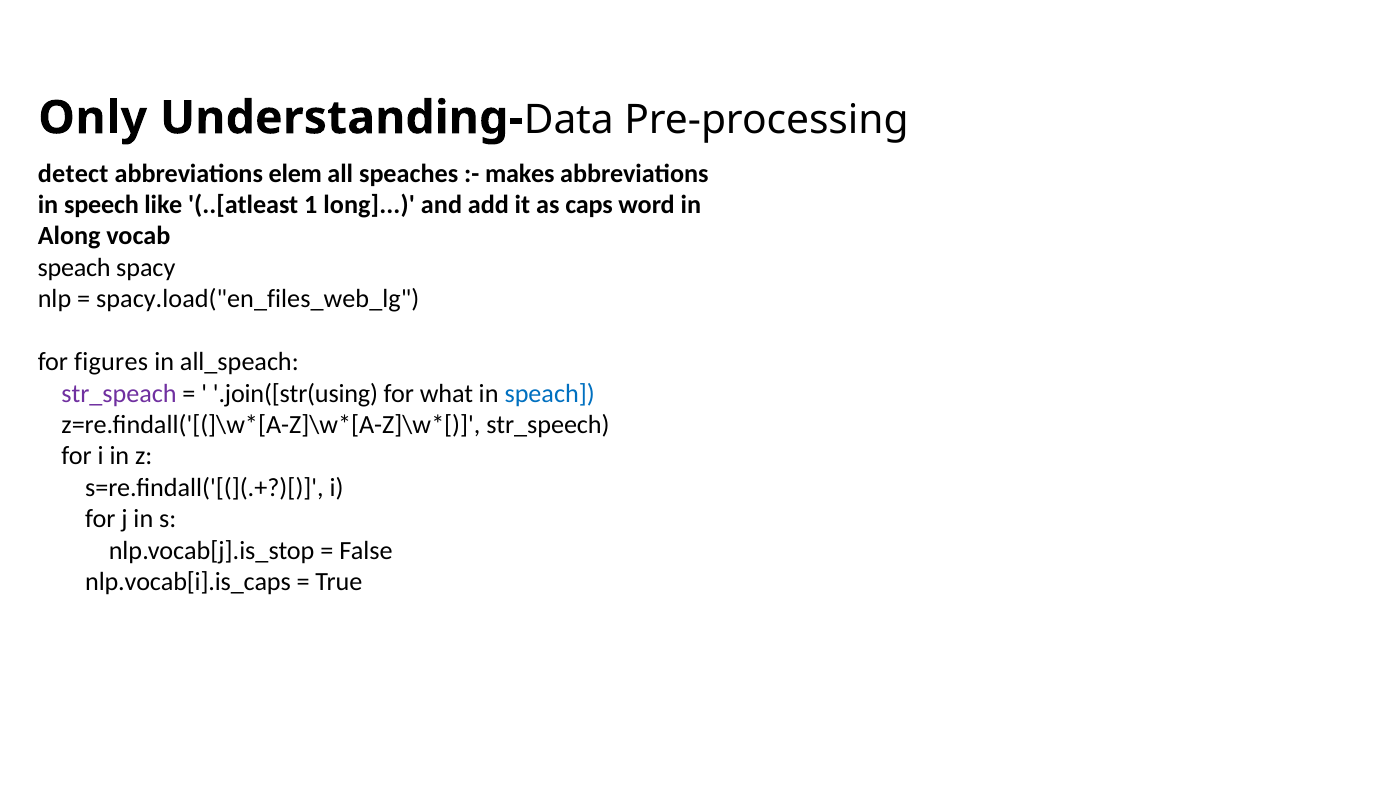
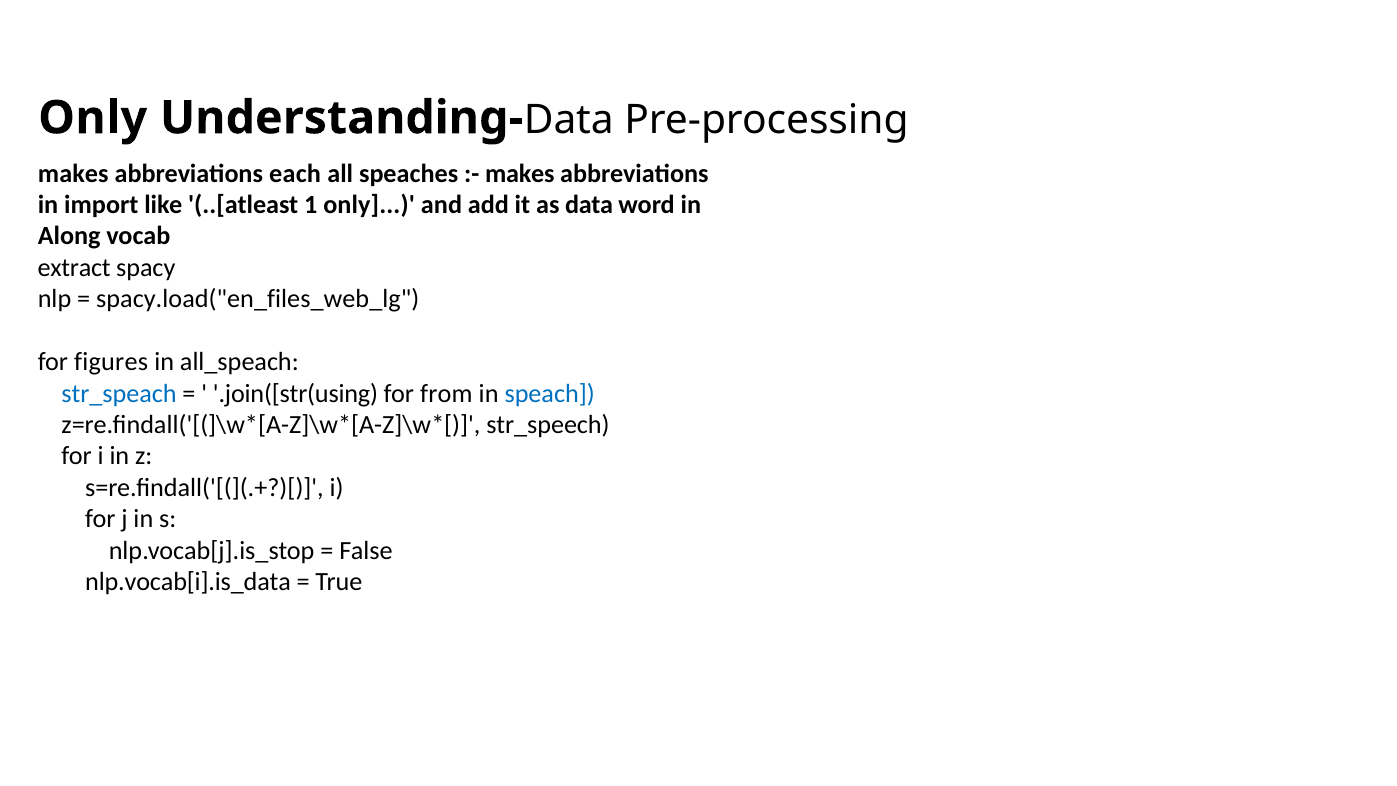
detect: detect -> makes (73, 173)
elem: elem -> each (295, 173)
speech: speech -> import (101, 205)
1 long: long -> only (369, 205)
caps: caps -> data (589, 205)
speach: speach -> extract (74, 268)
str_speach colour: purple -> blue (119, 393)
what: what -> from (446, 393)
nlp.vocab[i].is_caps: nlp.vocab[i].is_caps -> nlp.vocab[i].is_data (188, 582)
